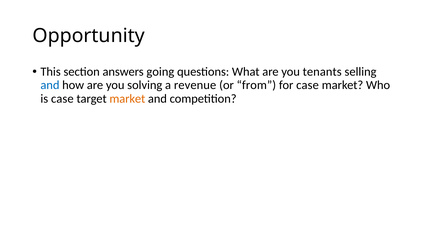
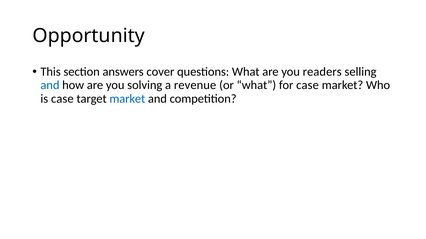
going: going -> cover (160, 72)
tenants: tenants -> readers (322, 72)
or from: from -> what (256, 85)
market colour: orange -> blue (127, 99)
